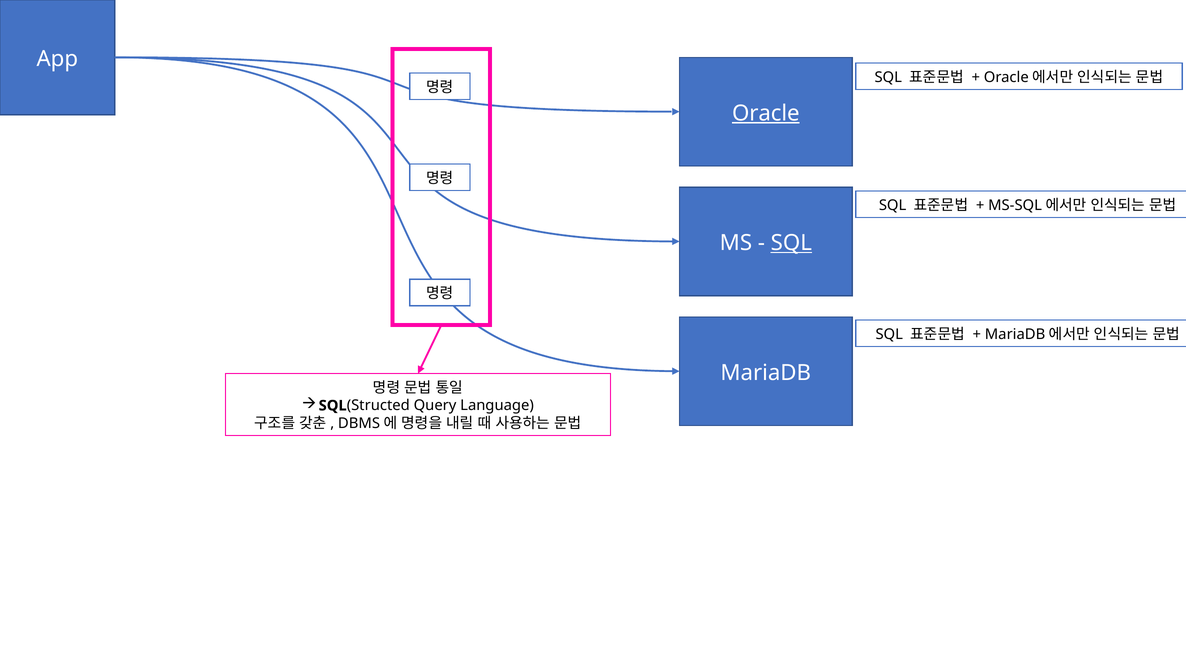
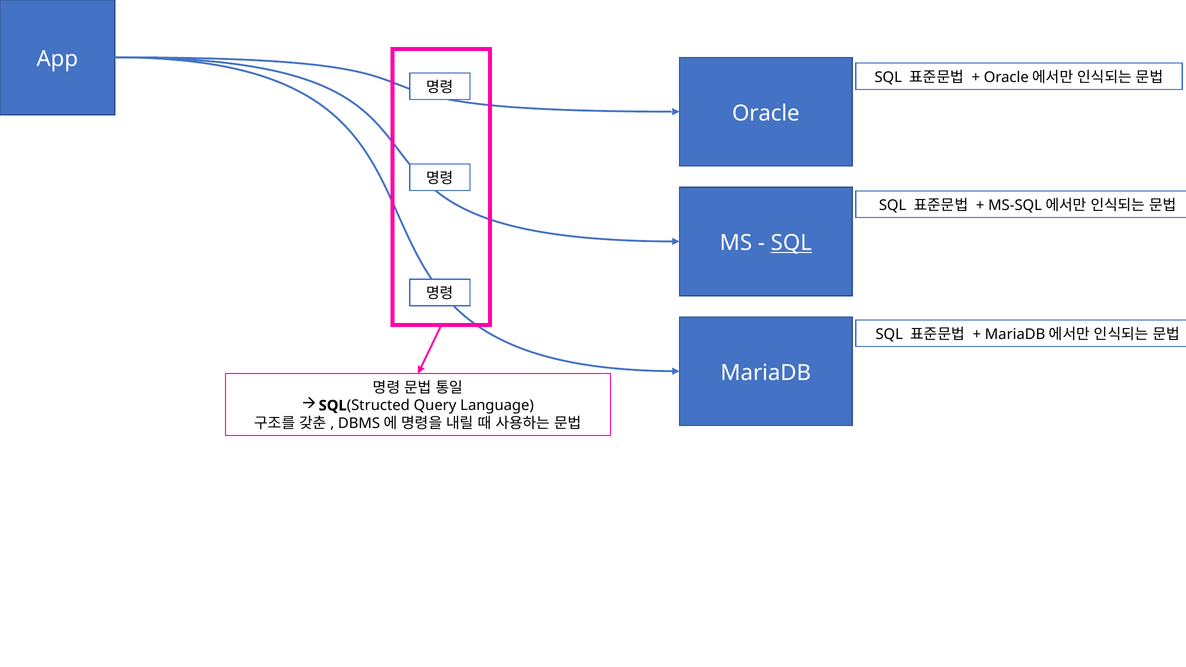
Oracle underline: present -> none (766, 113)
